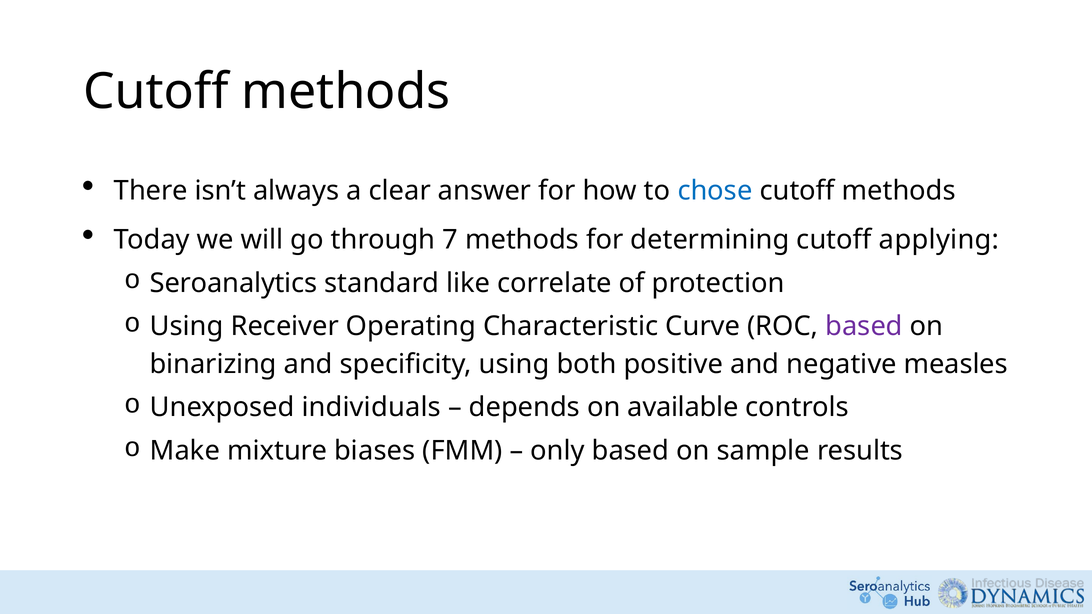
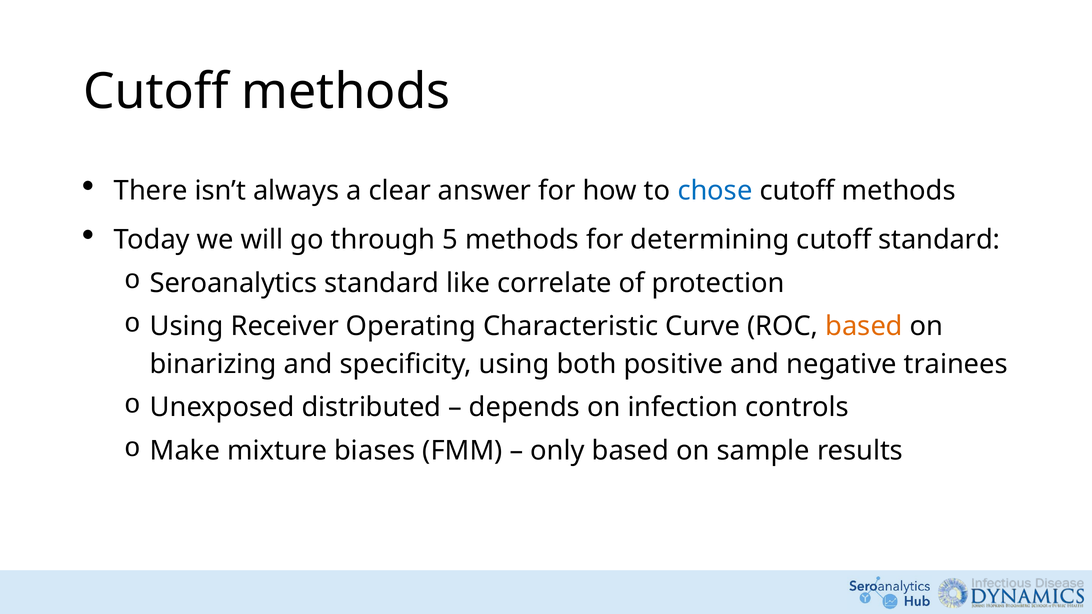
7: 7 -> 5 (450, 240)
cutoff applying: applying -> standard (939, 240)
based colour: purple -> orange (864, 327)
measles: measles -> trainees (956, 364)
individuals: individuals -> distributed (371, 408)
available: available -> infection (683, 408)
